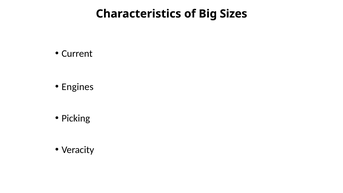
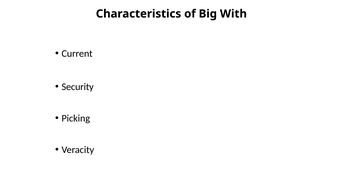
Sizes: Sizes -> With (233, 14)
Engines: Engines -> Security (78, 87)
